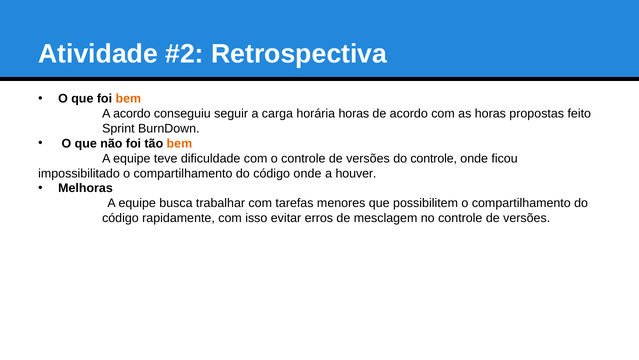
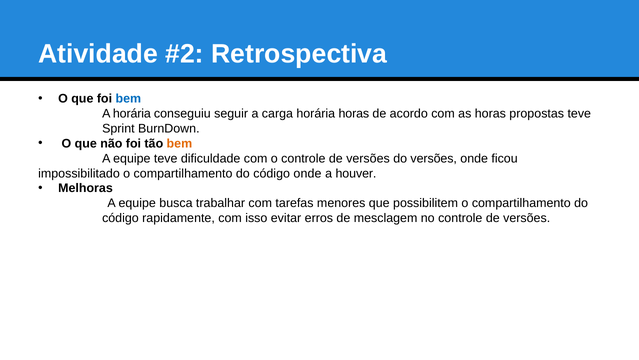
bem colour: orange -> blue (128, 99)
A acordo: acordo -> horária (132, 113)
propostas feito: feito -> teve (579, 113)
do controle: controle -> versões (434, 158)
